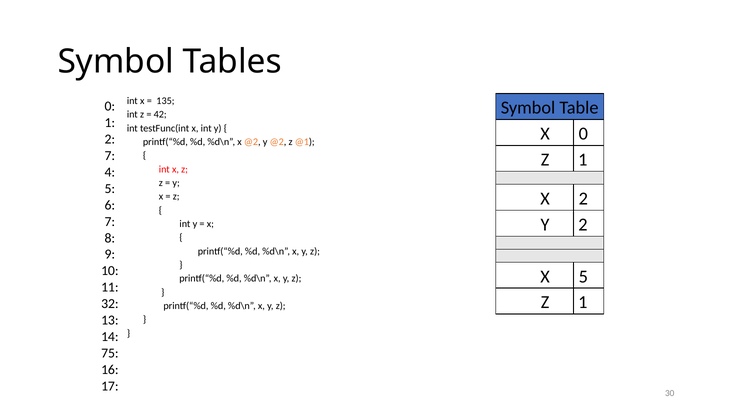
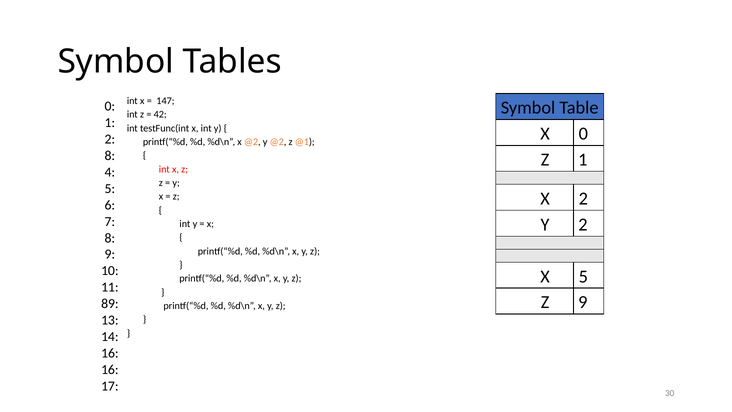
135: 135 -> 147 (165, 101)
7: 7 -> 8 (110, 156)
1: 1 -> 9 (583, 302)
32: 32 -> 89 (110, 304)
75: 75 -> 16 (110, 353)
